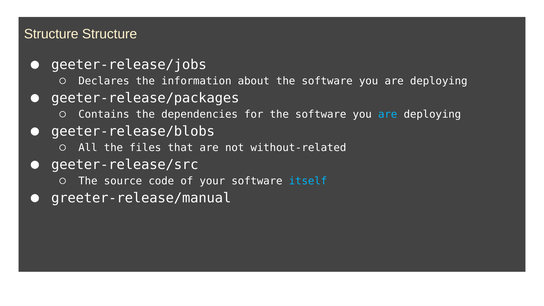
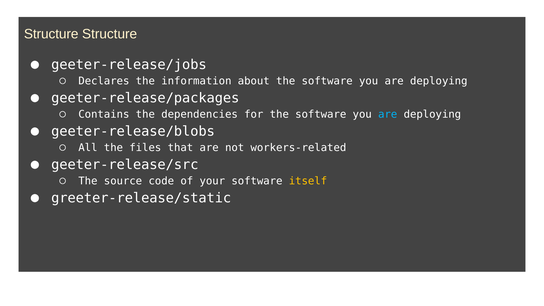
without-related: without-related -> workers-related (298, 148)
itself colour: light blue -> yellow (308, 181)
greeter-release/manual: greeter-release/manual -> greeter-release/static (141, 198)
